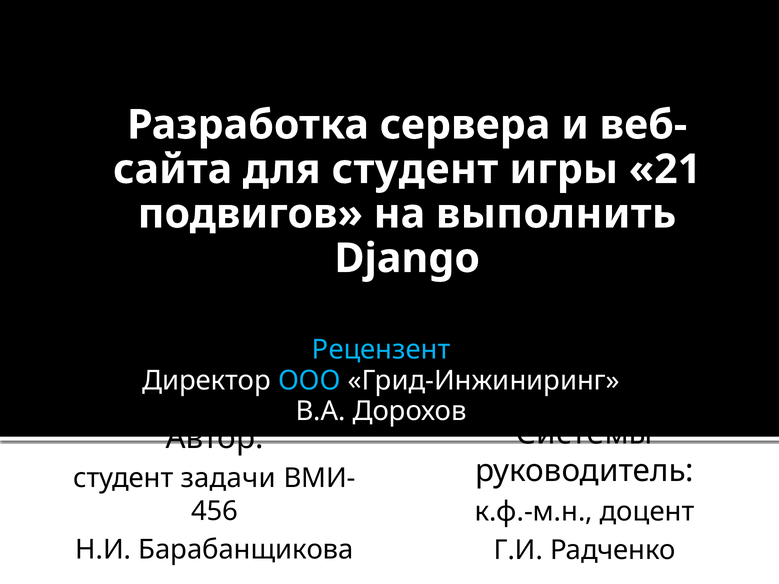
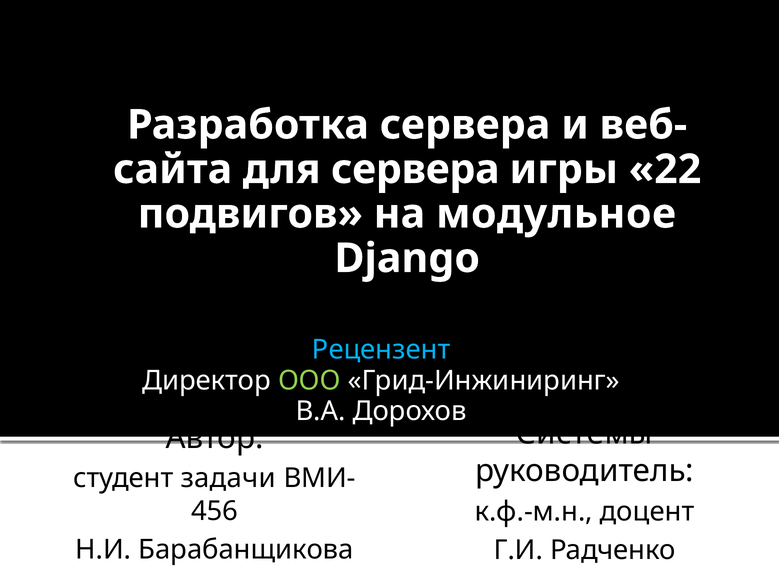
для студент: студент -> сервера (415, 169)
21: 21 -> 22 (665, 169)
выполнить: выполнить -> модульное (556, 214)
ООО colour: light blue -> light green (309, 381)
